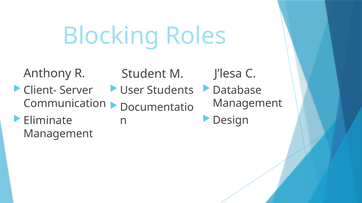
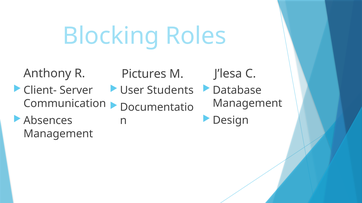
Student: Student -> Pictures (144, 74)
Eliminate: Eliminate -> Absences (48, 121)
